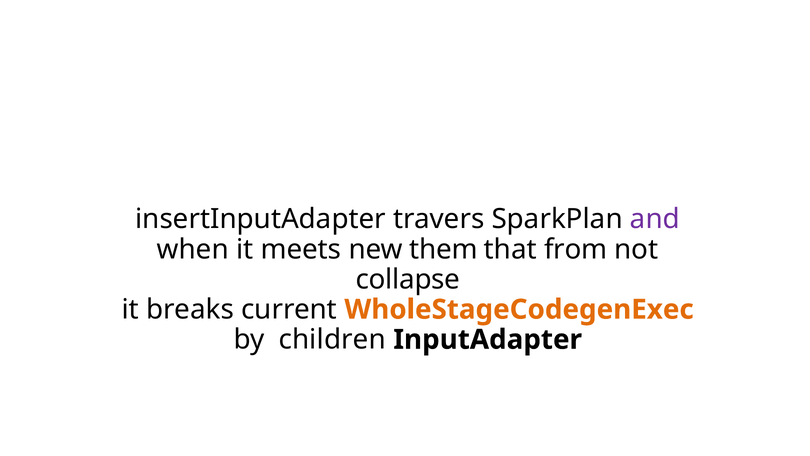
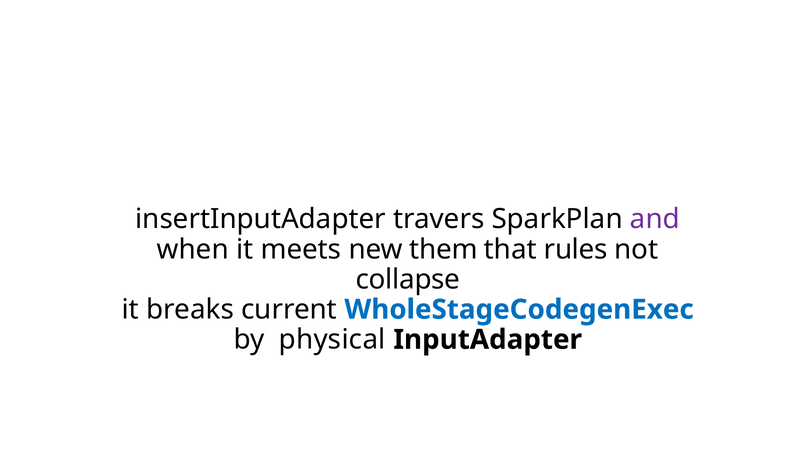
from: from -> rules (576, 249)
WholeStageCodegenExec colour: orange -> blue (519, 309)
children: children -> physical (332, 339)
